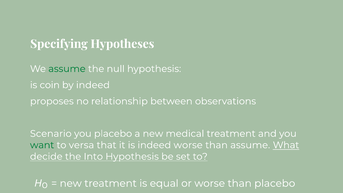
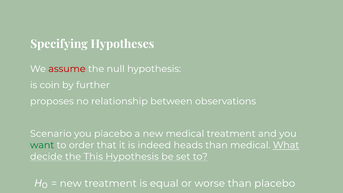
assume colour: green -> red (67, 69)
by indeed: indeed -> further (93, 85)
versa: versa -> order (82, 145)
indeed worse: worse -> heads (188, 145)
than assume: assume -> medical (250, 145)
Into: Into -> This (93, 156)
